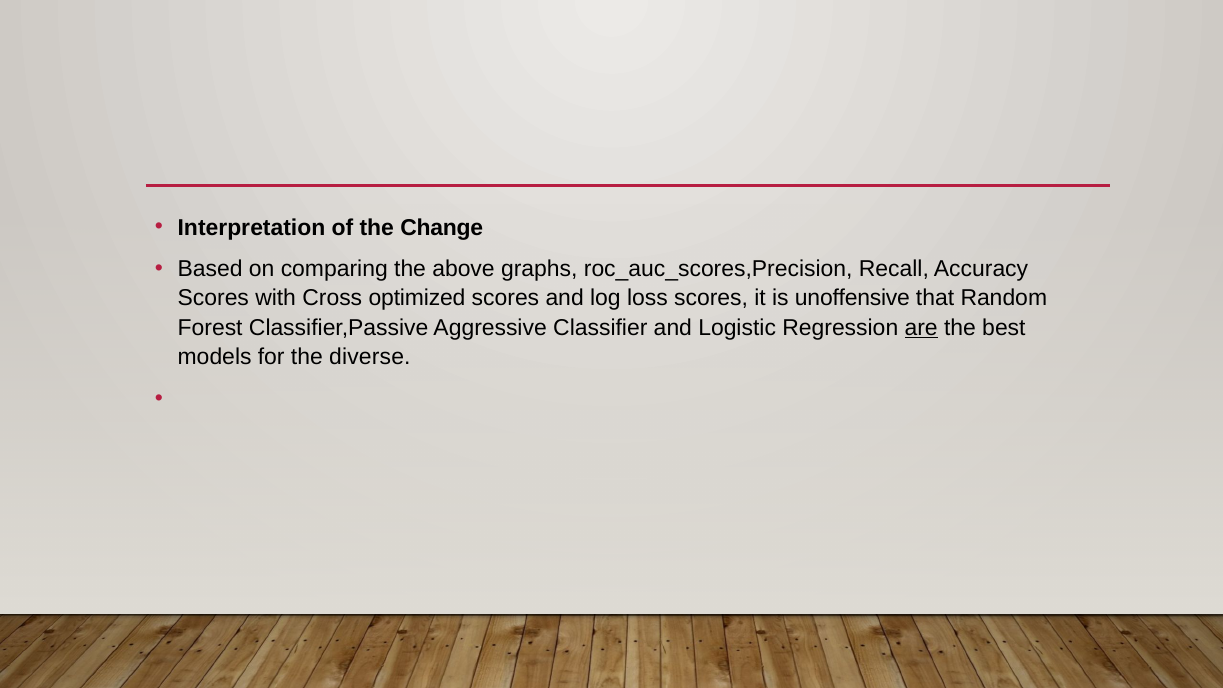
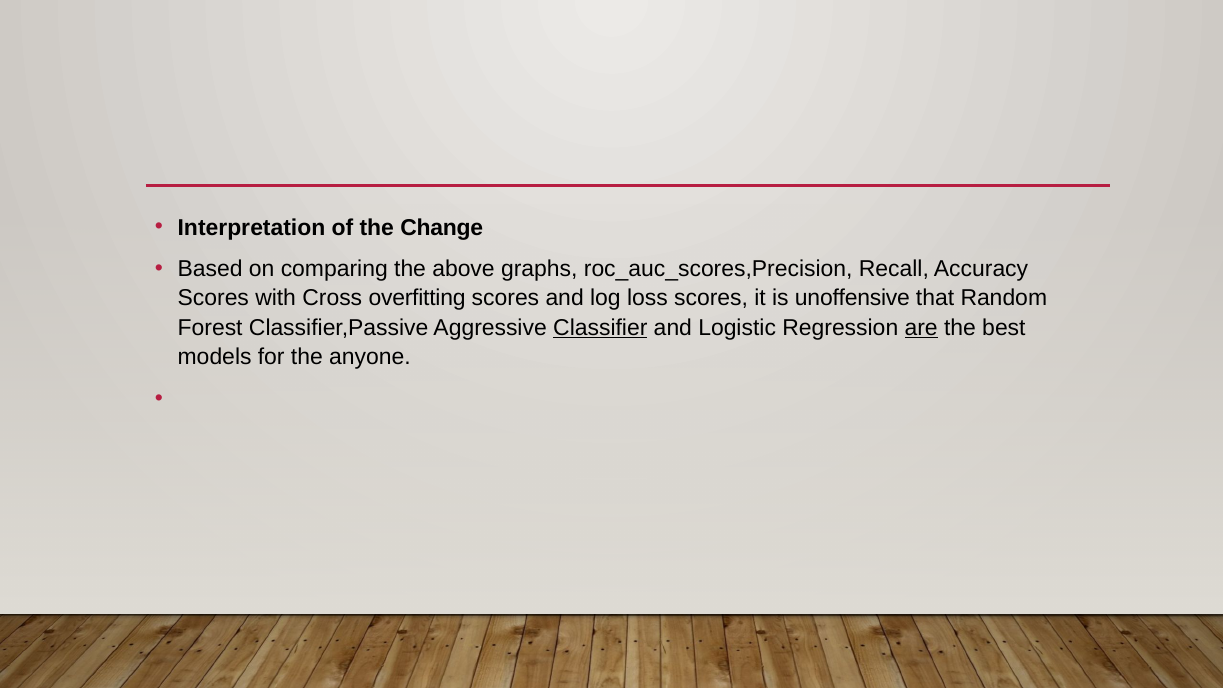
optimized: optimized -> overfitting (417, 298)
Classifier underline: none -> present (600, 328)
diverse: diverse -> anyone (370, 357)
